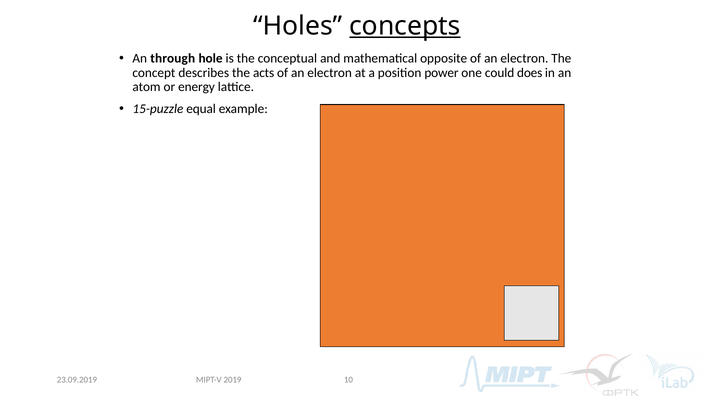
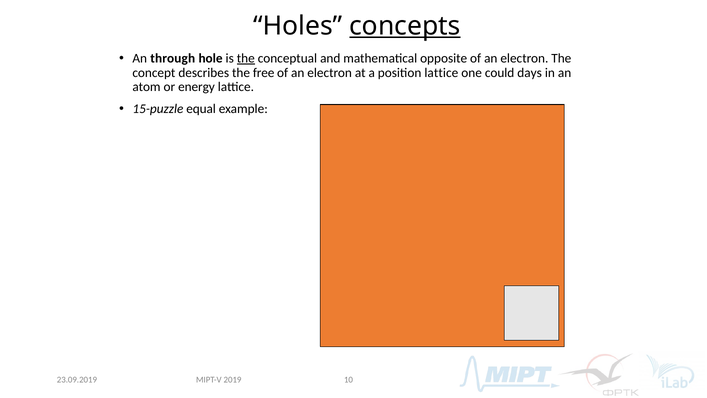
the underline: none -> present (246, 58)
acts: acts -> free (264, 73)
position power: power -> lattice (441, 73)
does: does -> days (530, 73)
